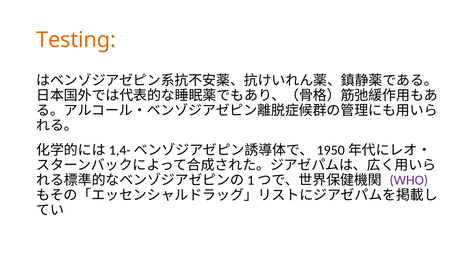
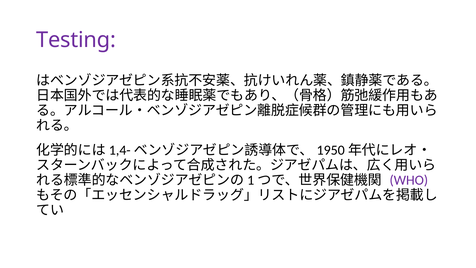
Testing colour: orange -> purple (76, 40)
